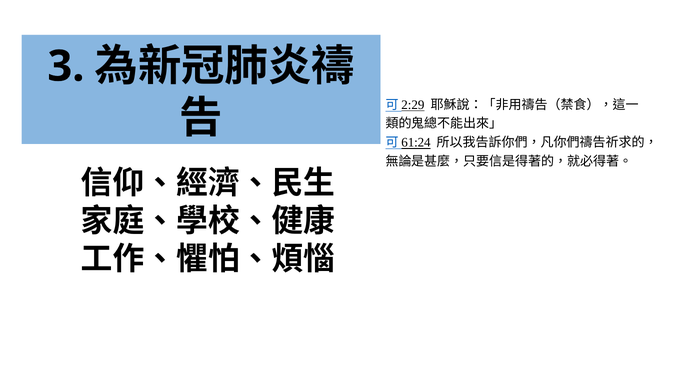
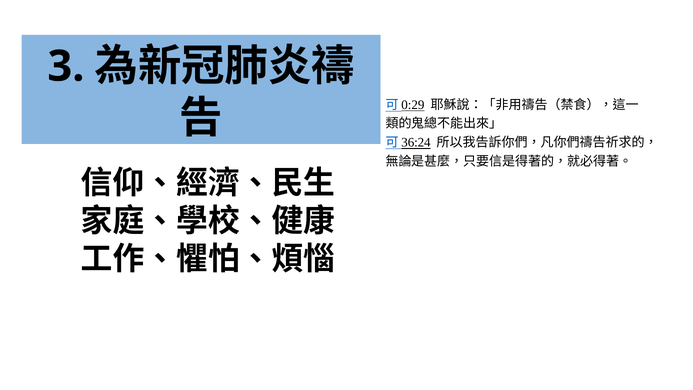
2:29: 2:29 -> 0:29 (413, 105)
61:24: 61:24 -> 36:24 (416, 143)
